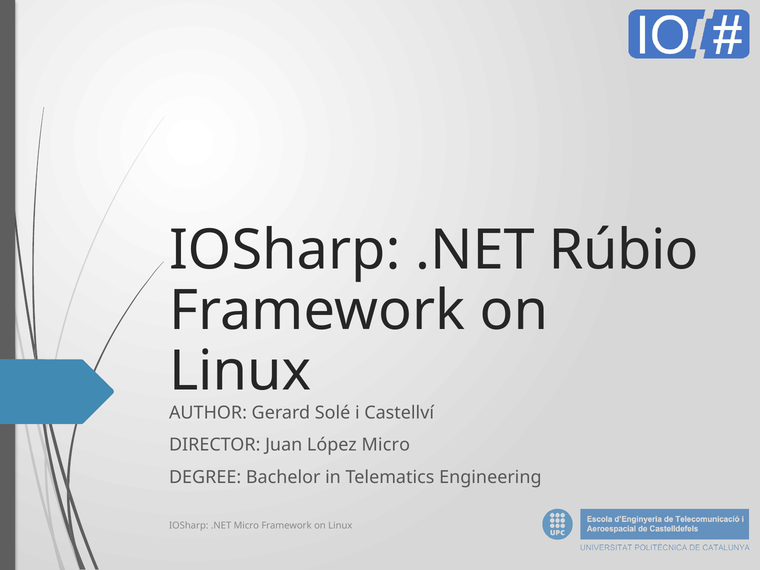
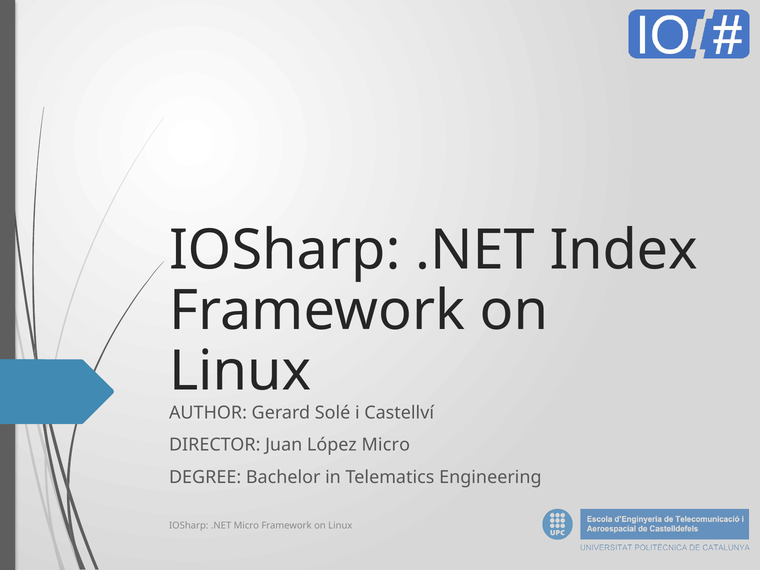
Rúbio: Rúbio -> Index (624, 250)
